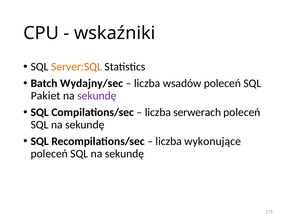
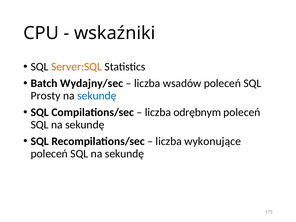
Pakiet: Pakiet -> Prosty (46, 96)
sekundę colour: purple -> blue (97, 96)
serwerach: serwerach -> odrębnym (197, 112)
